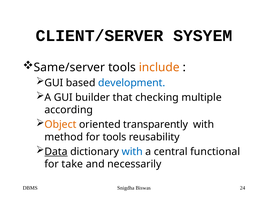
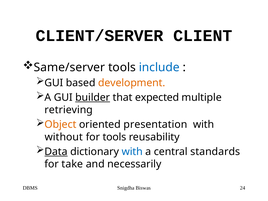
SYSYEM: SYSYEM -> CLIENT (203, 36)
include colour: orange -> blue (159, 67)
development colour: blue -> orange (132, 83)
builder underline: none -> present (93, 97)
checking: checking -> expected (157, 97)
according: according -> retrieving (69, 110)
transparently: transparently -> presentation (155, 124)
method: method -> without (64, 137)
functional: functional -> standards (215, 152)
